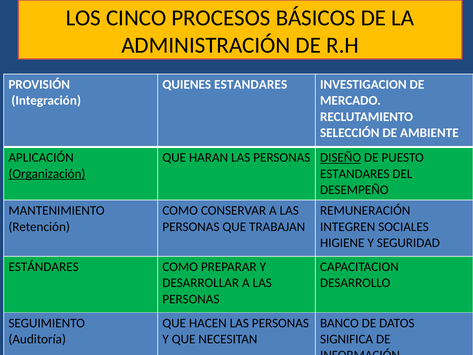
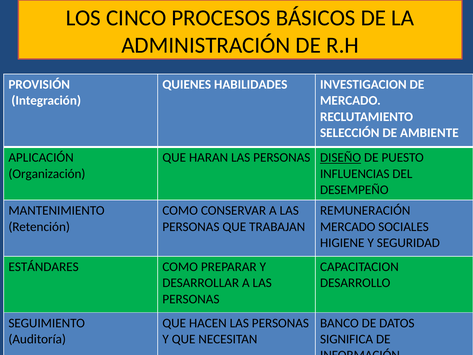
QUIENES ESTANDARES: ESTANDARES -> HABILIDADES (251, 84)
Organización underline: present -> none (47, 174)
ESTANDARES: ESTANDARES -> INFLUENCIAS (355, 174)
INTEGREN: INTEGREN -> MERCADO (348, 227)
